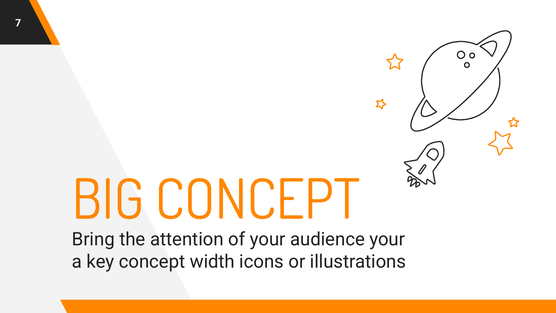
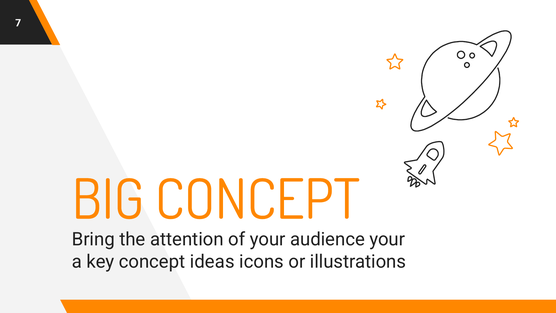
width: width -> ideas (212, 262)
